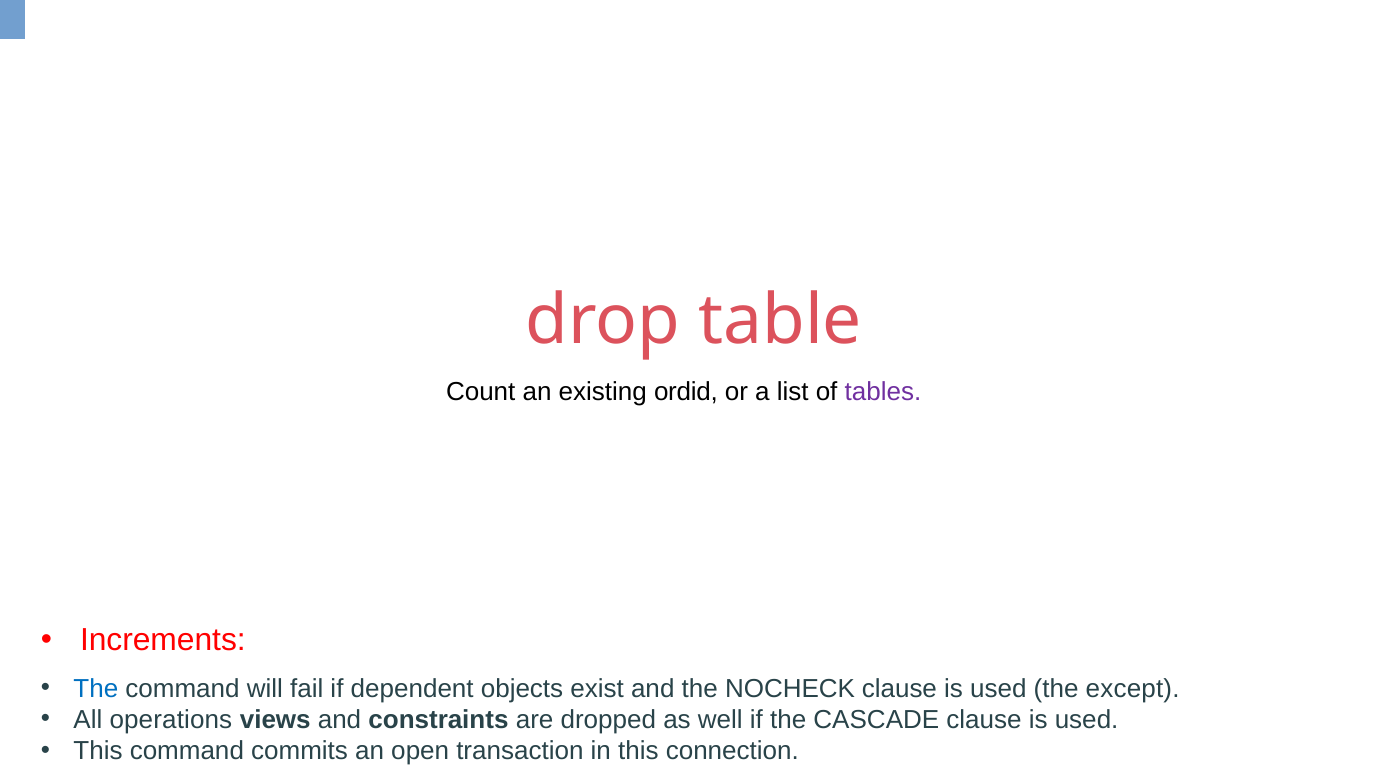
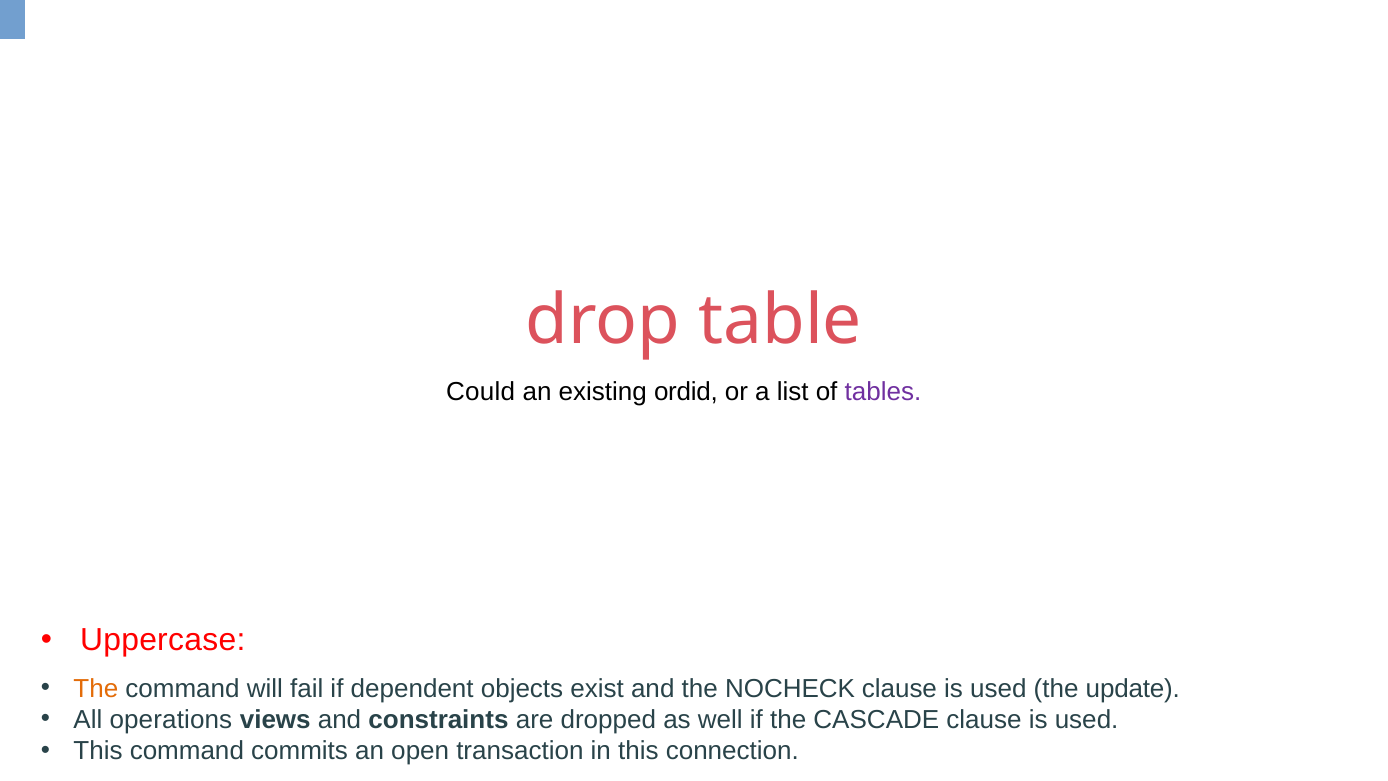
Count: Count -> Could (481, 392)
Increments: Increments -> Uppercase (163, 640)
The colour: blue -> orange (96, 688)
except: except -> update (1133, 688)
